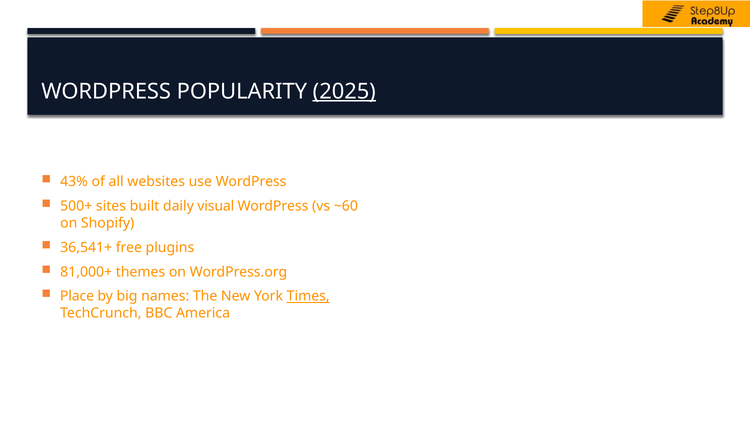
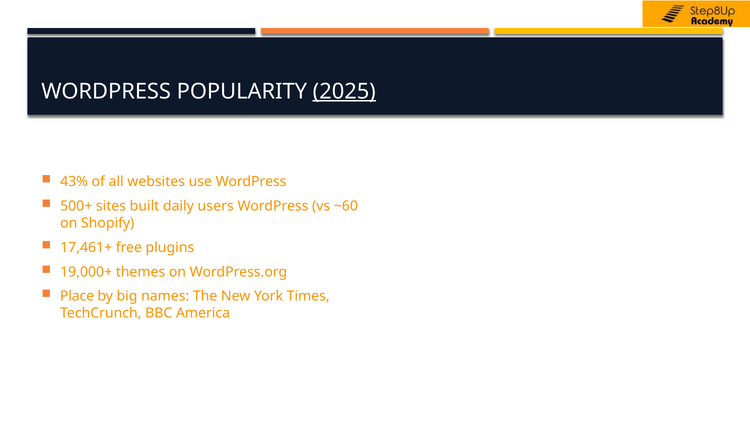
visual: visual -> users (216, 206)
36,541+: 36,541+ -> 17,461+ (86, 247)
81,000+: 81,000+ -> 19,000+ (86, 272)
Times underline: present -> none (308, 296)
